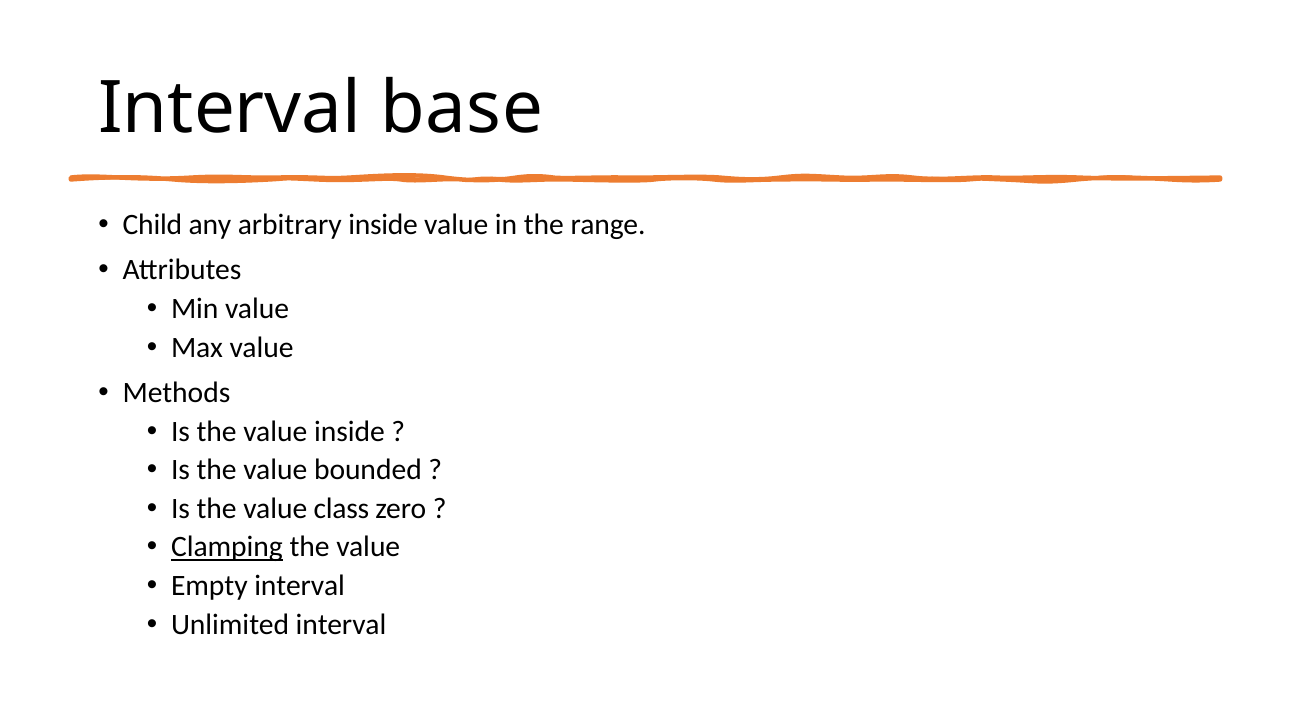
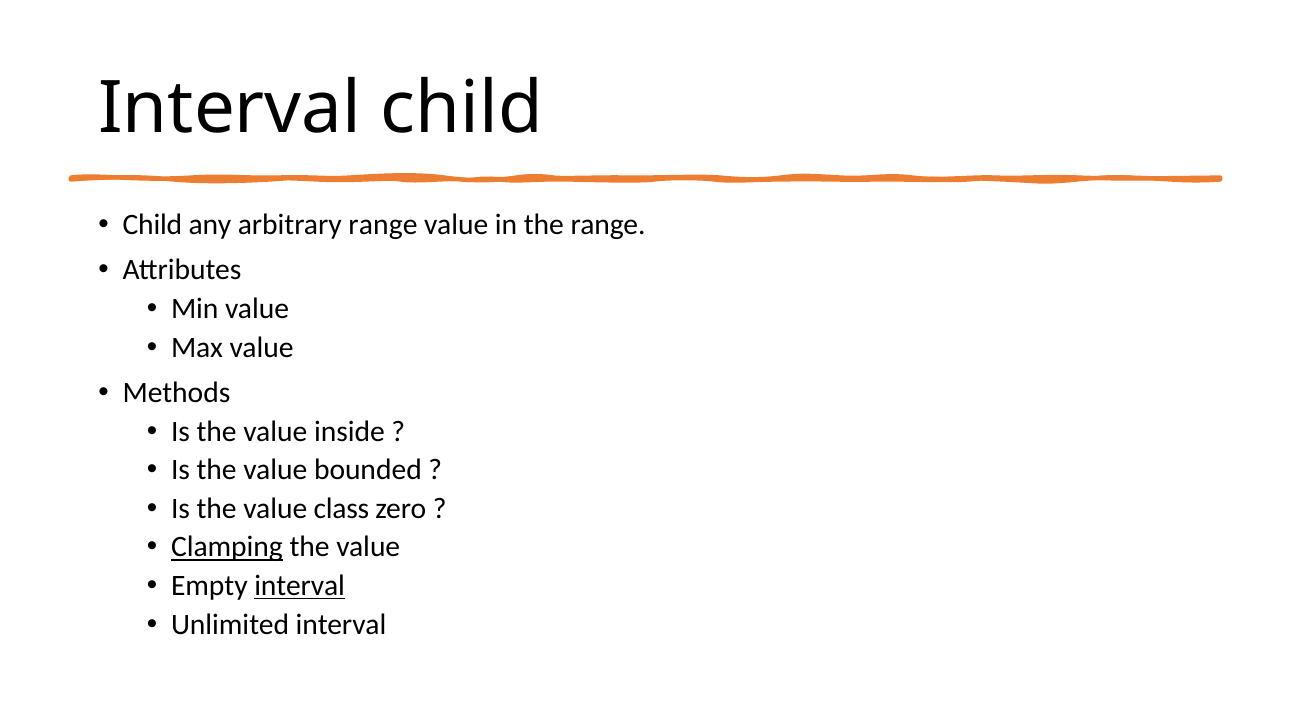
Interval base: base -> child (462, 108)
arbitrary inside: inside -> range (383, 225)
interval underline: none -> present (300, 586)
